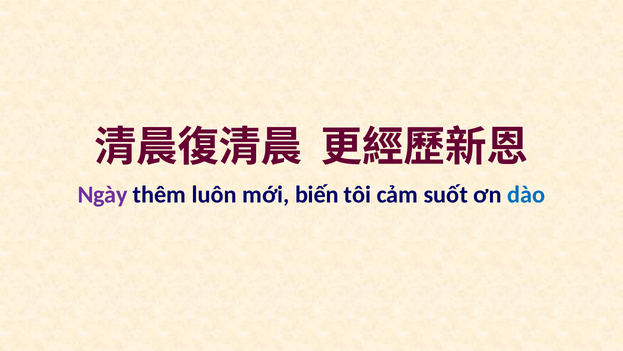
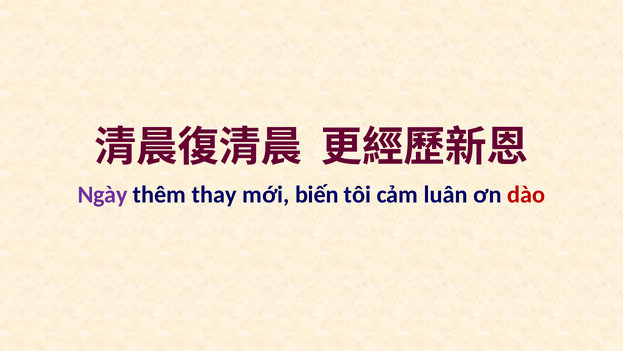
luôn: luôn -> thay (214, 195)
suốt: suốt -> luân (446, 195)
dào colour: blue -> red (526, 195)
